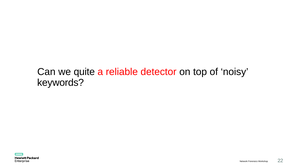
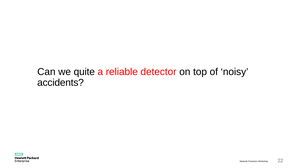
keywords: keywords -> accidents (61, 82)
